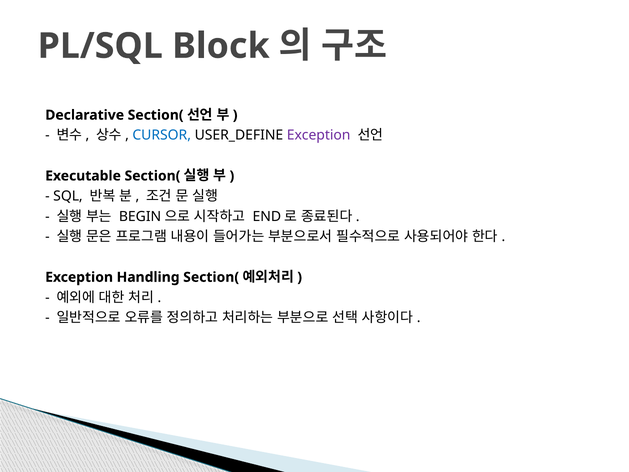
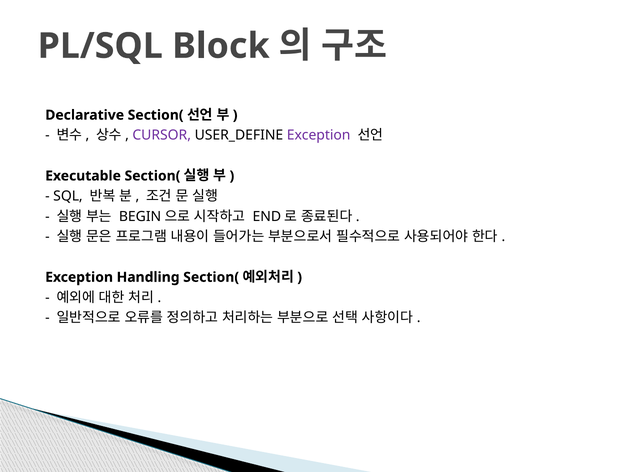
CURSOR colour: blue -> purple (162, 135)
